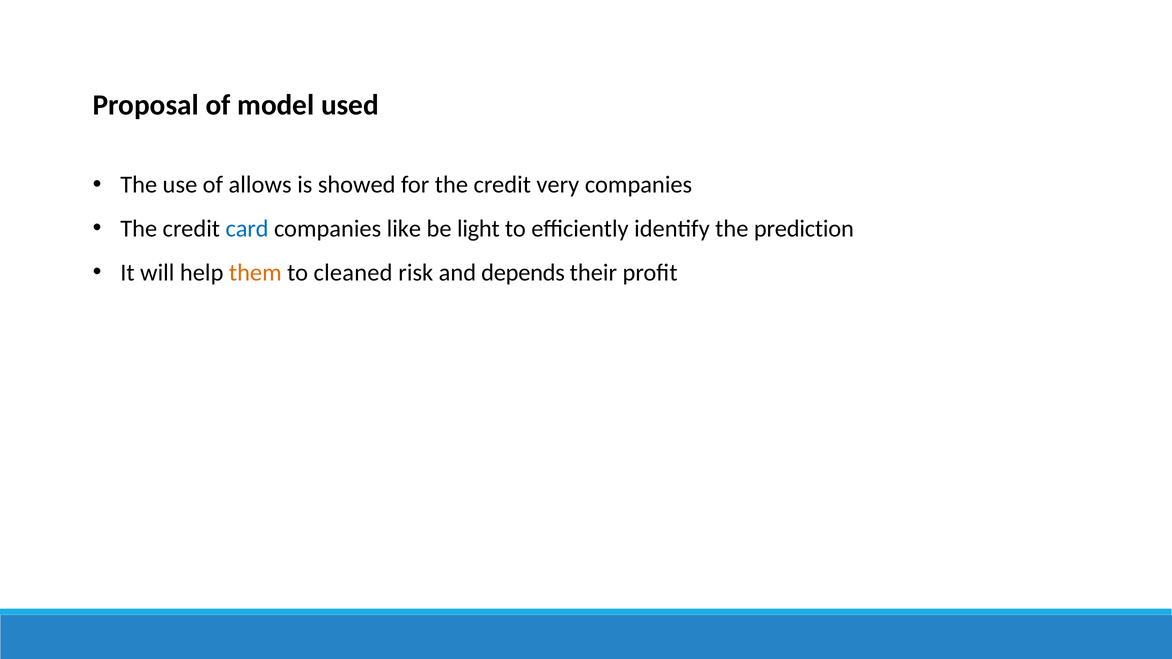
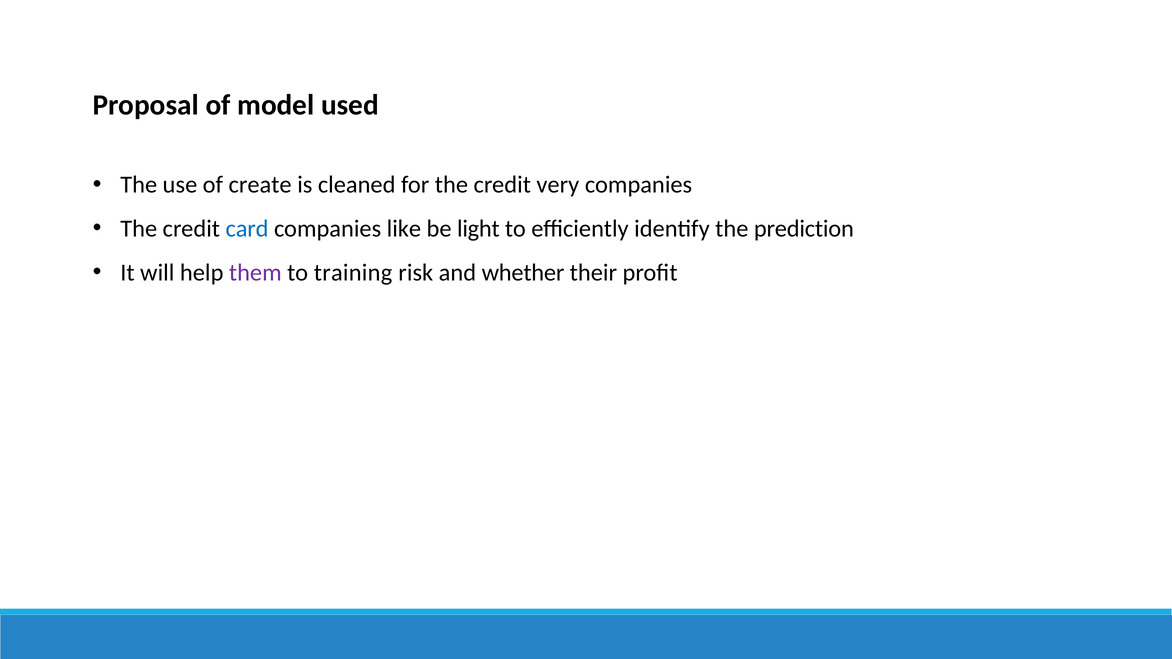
allows: allows -> create (260, 185)
showed: showed -> cleaned (357, 185)
them colour: orange -> purple (255, 273)
cleaned: cleaned -> training (353, 273)
depends: depends -> whether (523, 273)
